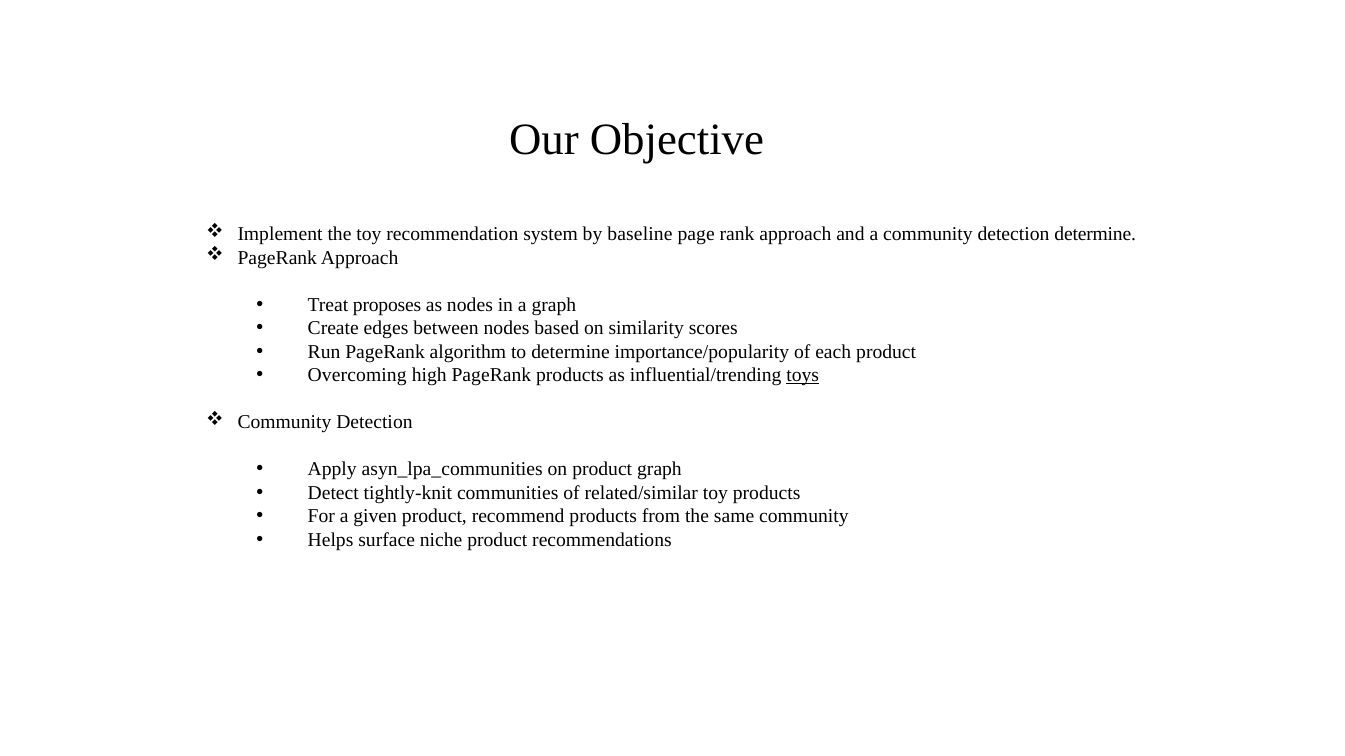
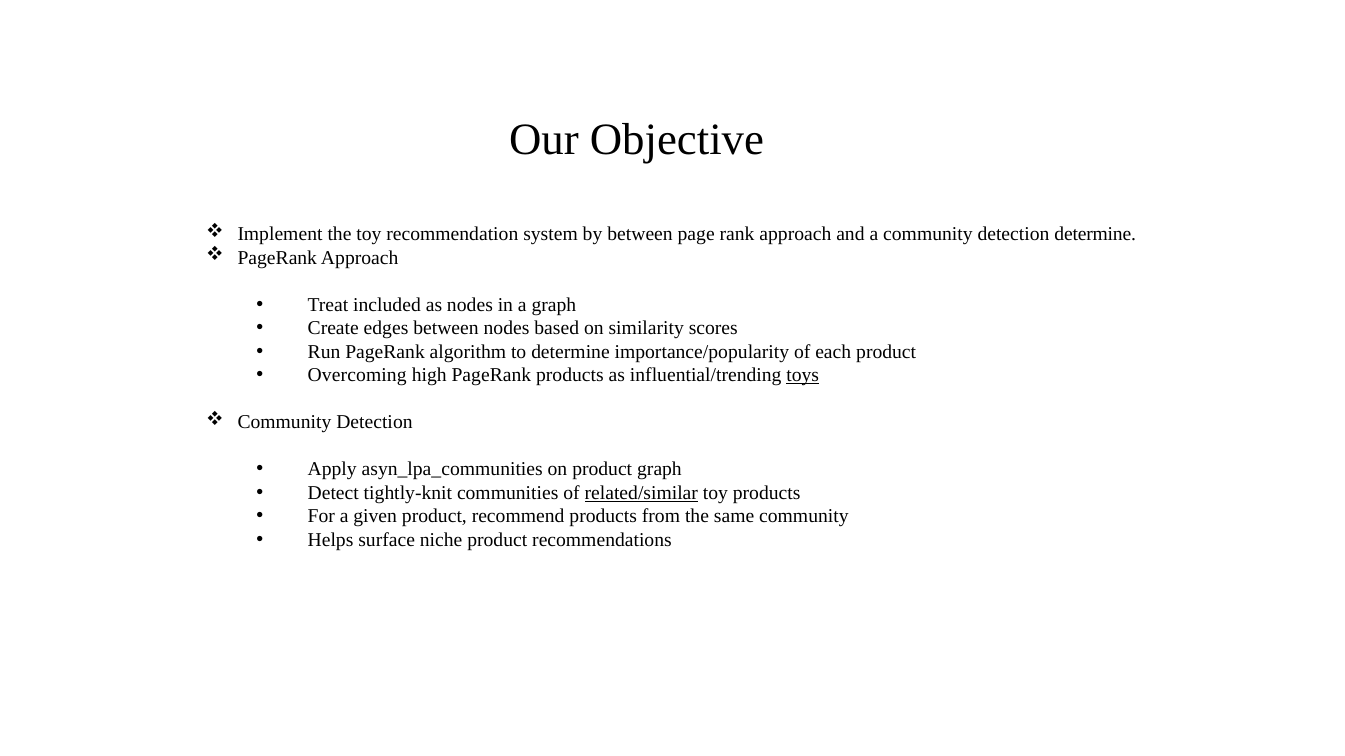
by baseline: baseline -> between (640, 234)
proposes: proposes -> included (387, 305)
related/similar underline: none -> present (641, 493)
